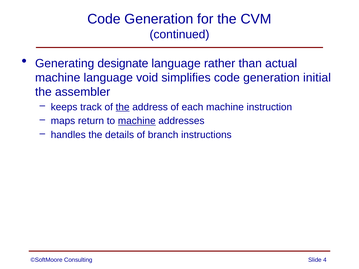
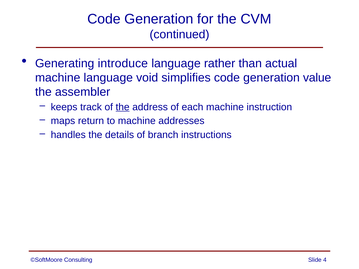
designate: designate -> introduce (123, 63)
initial: initial -> value (317, 78)
machine underline: present -> none (137, 121)
